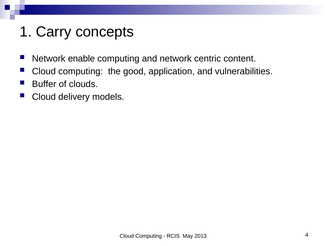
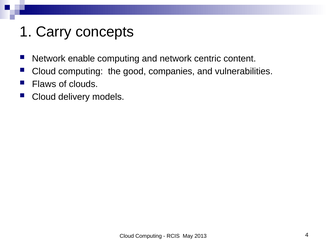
application: application -> companies (172, 71)
Buffer: Buffer -> Flaws (44, 84)
